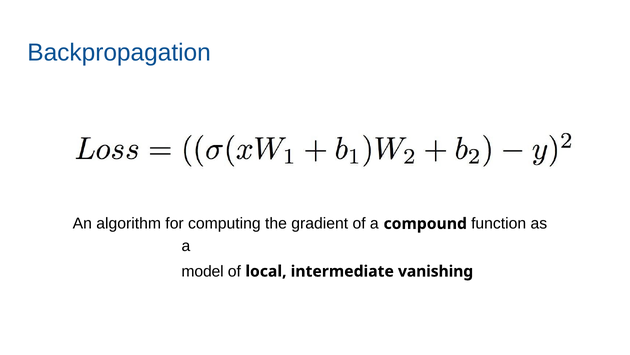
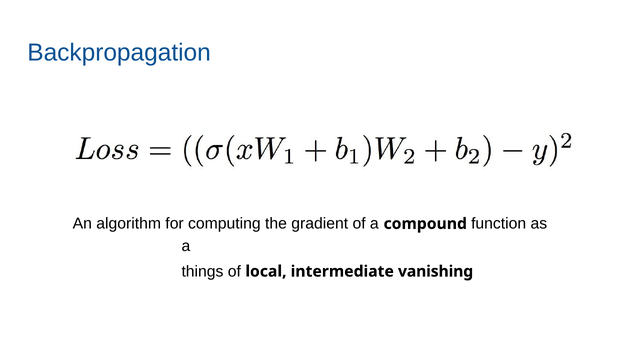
model: model -> things (202, 271)
